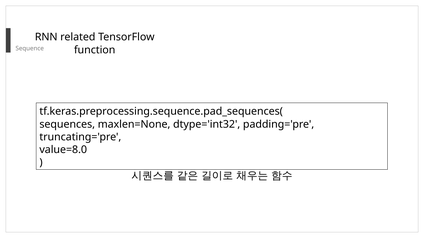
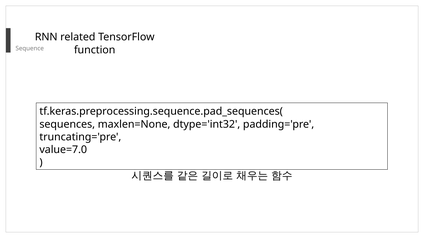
value=8.0: value=8.0 -> value=7.0 (63, 150)
